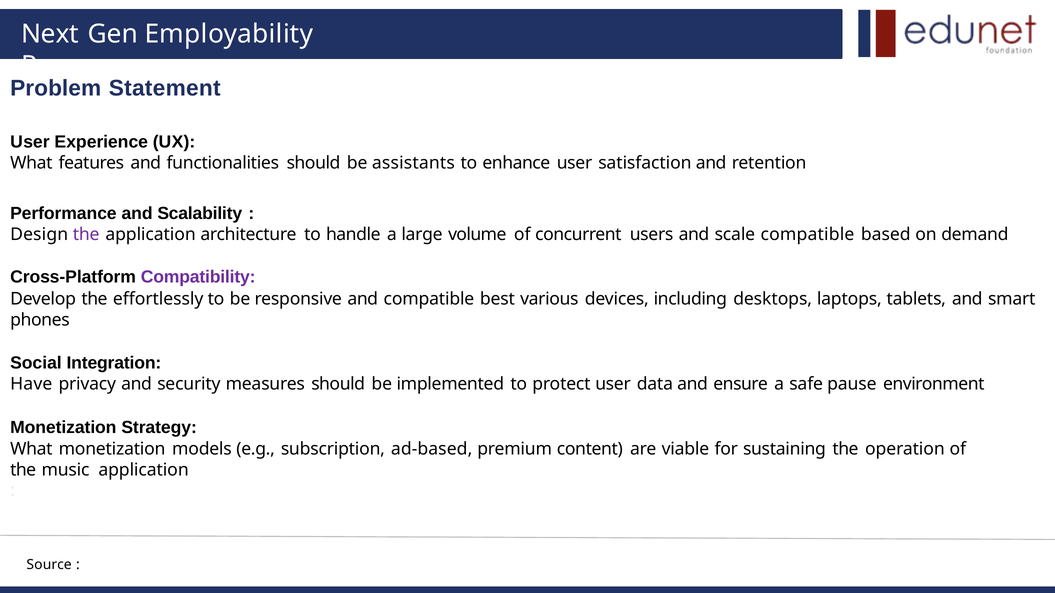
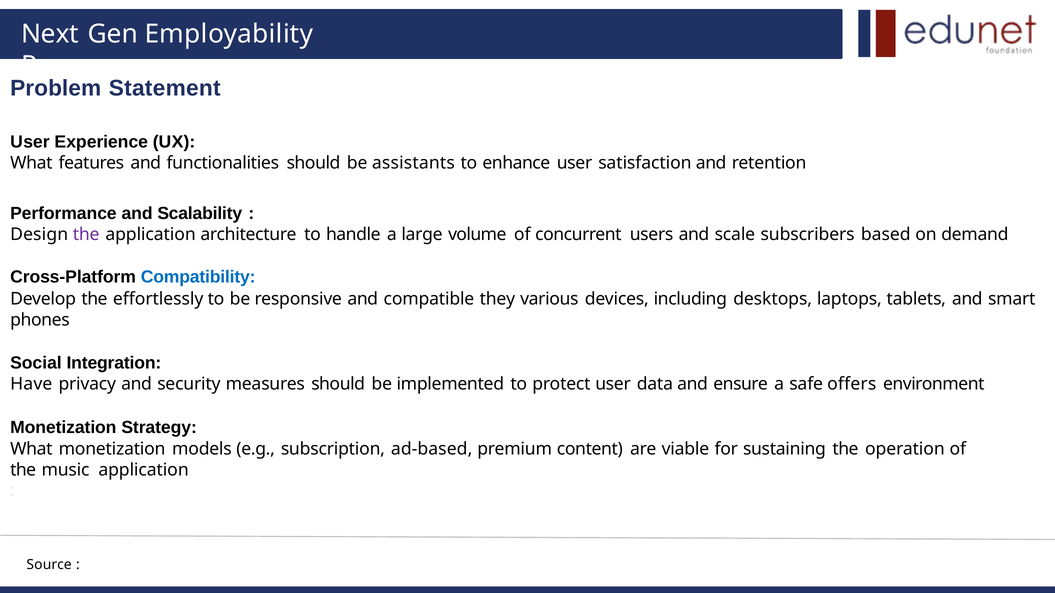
scale compatible: compatible -> subscribers (808, 235)
Compatibility colour: purple -> blue (198, 277)
best: best -> they (497, 299)
pause: pause -> offers (852, 384)
